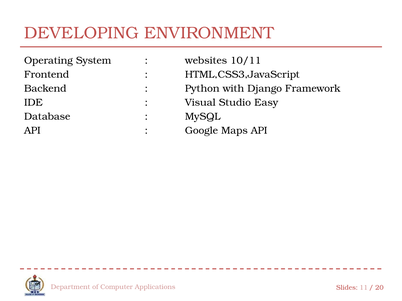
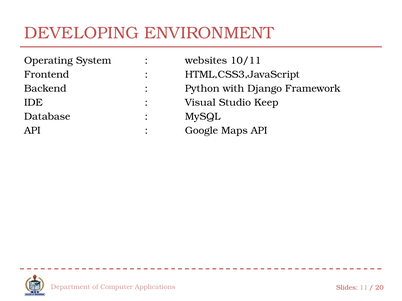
Easy: Easy -> Keep (266, 103)
